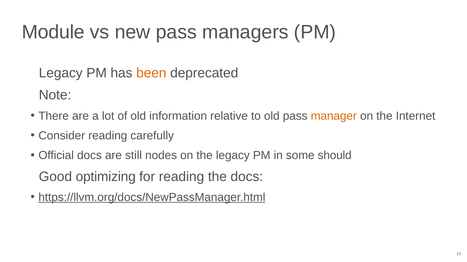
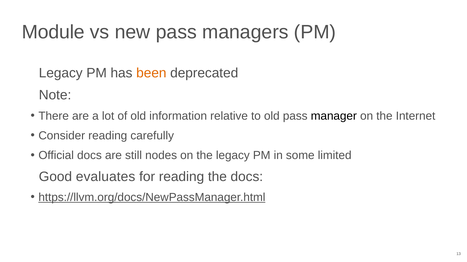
manager colour: orange -> black (334, 116)
should: should -> limited (335, 156)
optimizing: optimizing -> evaluates (106, 177)
